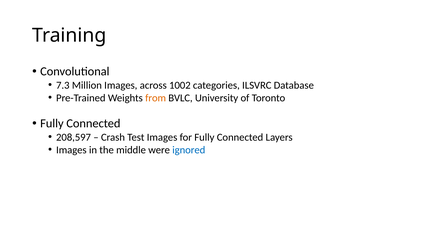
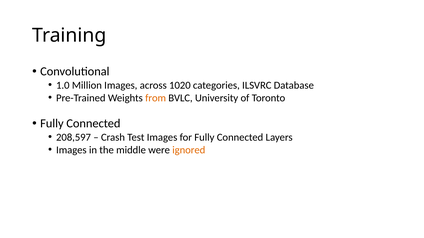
7.3: 7.3 -> 1.0 (63, 86)
1002: 1002 -> 1020 (180, 86)
ignored colour: blue -> orange (189, 150)
